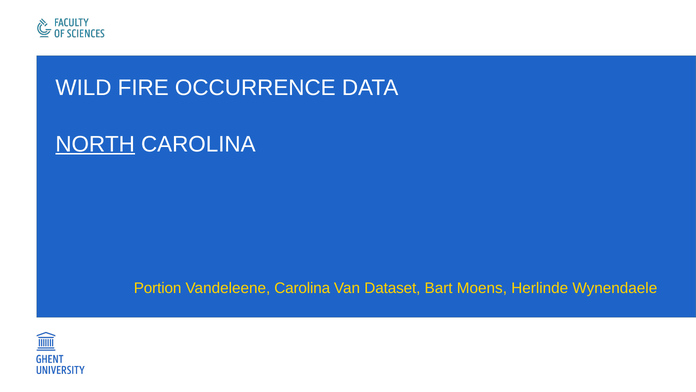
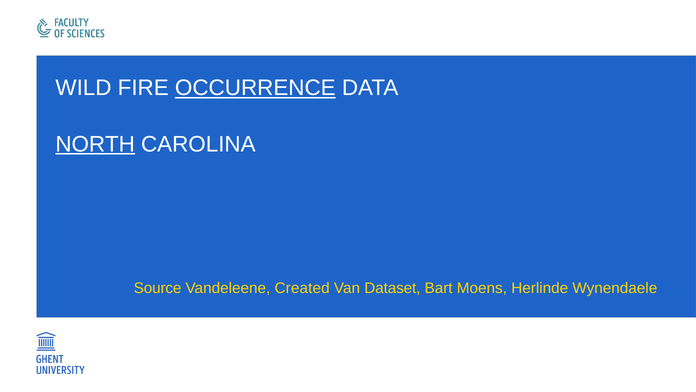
OCCURRENCE underline: none -> present (255, 88)
Portion: Portion -> Source (158, 288)
Vandeleene Carolina: Carolina -> Created (302, 288)
